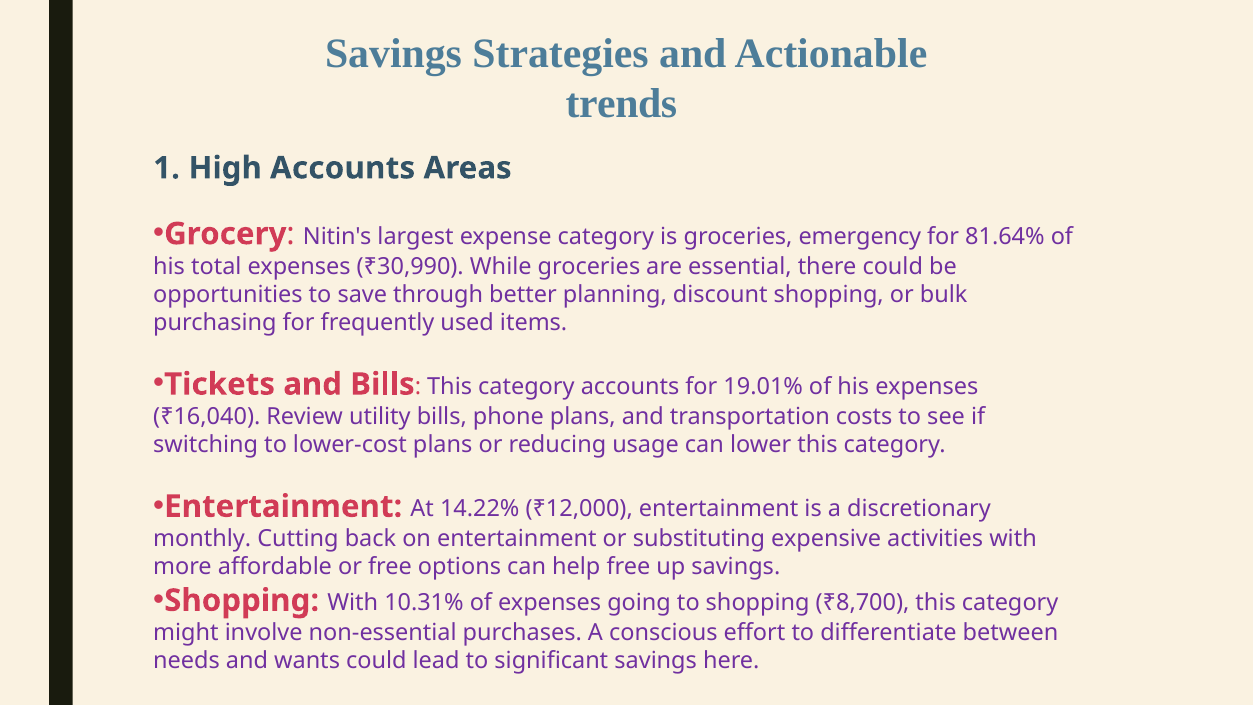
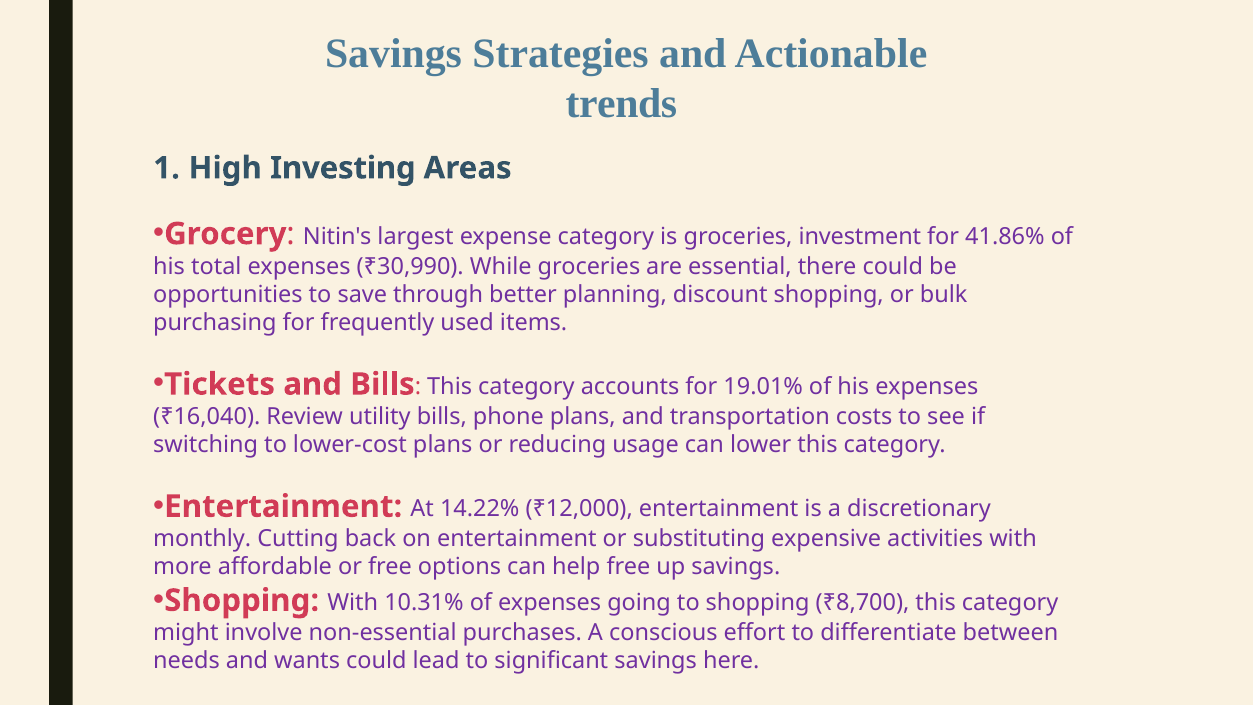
High Accounts: Accounts -> Investing (343, 168)
emergency: emergency -> investment (860, 236)
81.64%: 81.64% -> 41.86% (1005, 236)
